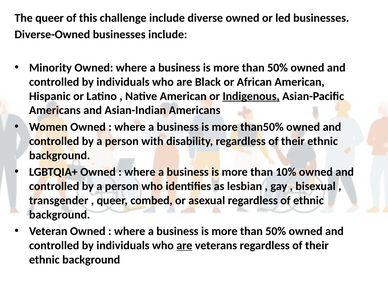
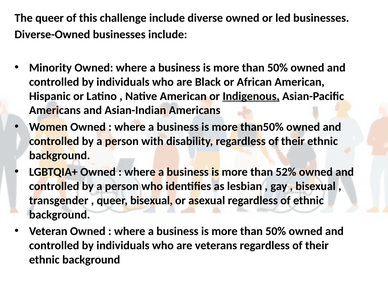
10%: 10% -> 52% (286, 172)
queer combed: combed -> bisexual (151, 200)
are underline: present -> none (184, 245)
